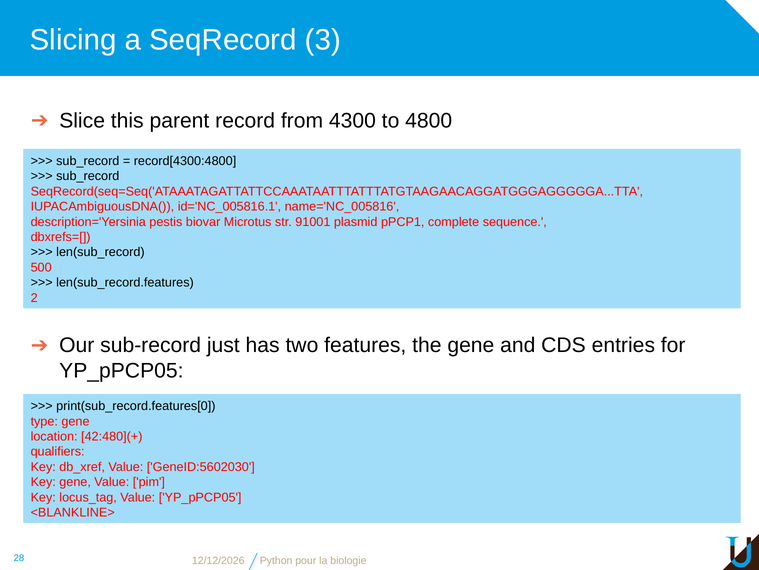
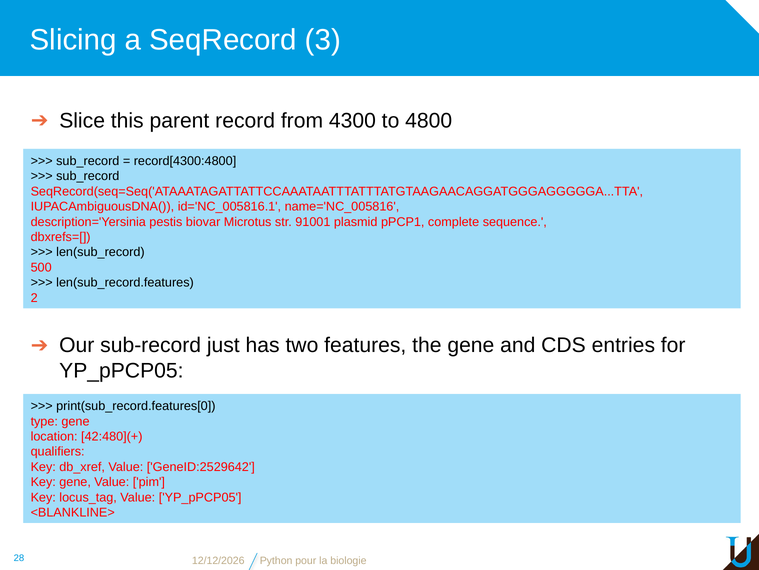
GeneID:5602030: GeneID:5602030 -> GeneID:2529642 (201, 466)
